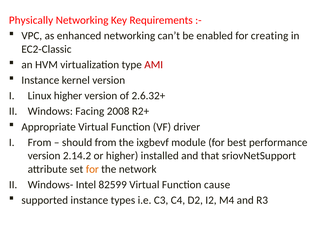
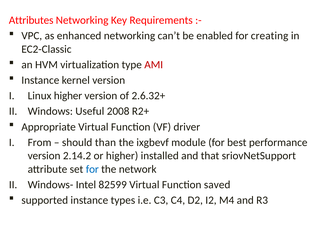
Physically: Physically -> Attributes (31, 20)
Facing: Facing -> Useful (90, 112)
should from: from -> than (105, 143)
for colour: orange -> blue (92, 169)
cause: cause -> saved (217, 185)
